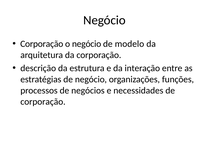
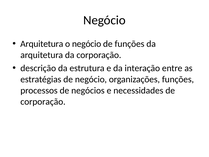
Corporação: Corporação -> Arquitetura (42, 44)
de modelo: modelo -> funções (130, 44)
